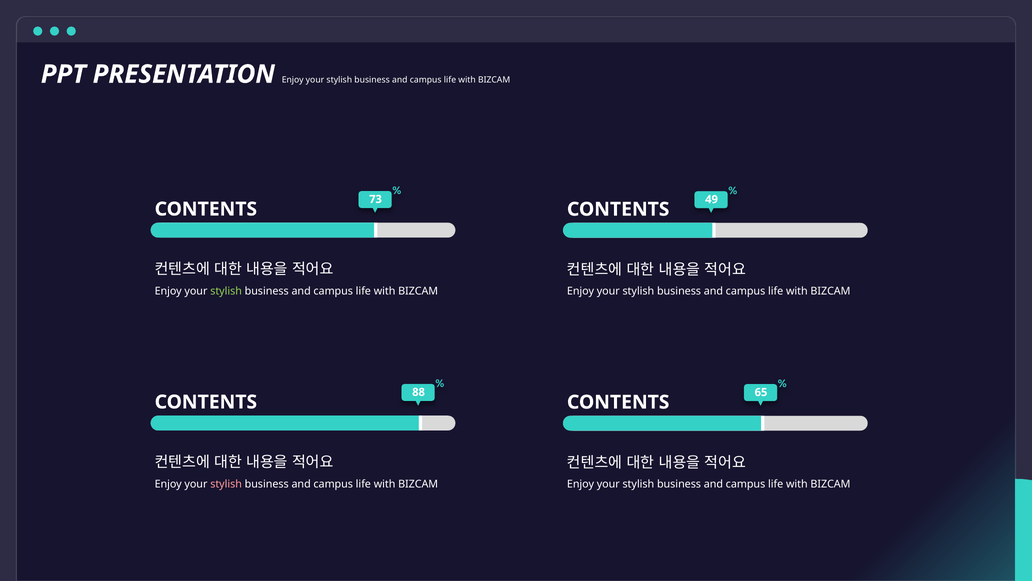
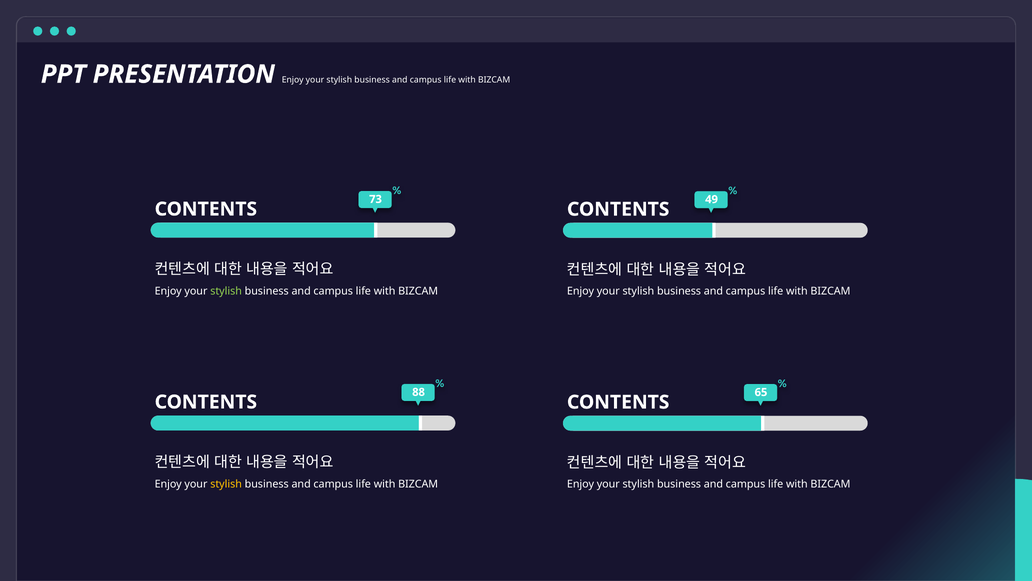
stylish colour: pink -> yellow (226, 484)
